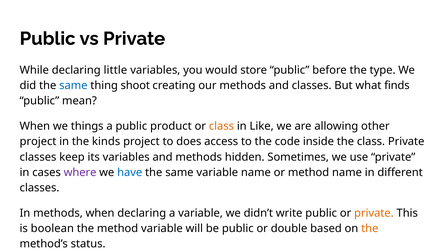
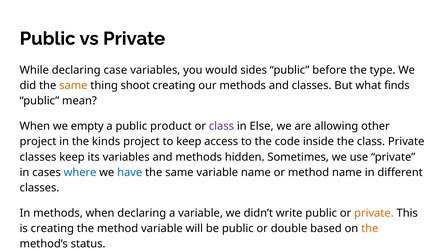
little: little -> case (115, 70)
store: store -> sides (254, 70)
same colour: blue -> orange (73, 86)
things: things -> empty (87, 126)
class colour: orange -> purple (221, 126)
Like: Like -> Else (262, 126)
to does: does -> keep (189, 142)
where colour: purple -> blue (80, 172)
is boolean: boolean -> creating (52, 228)
